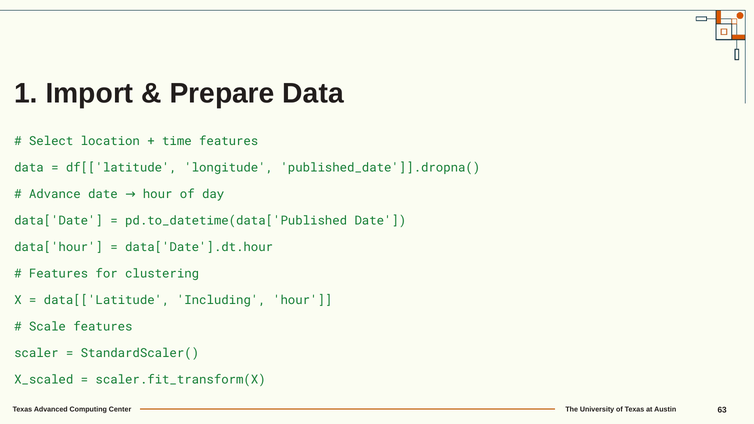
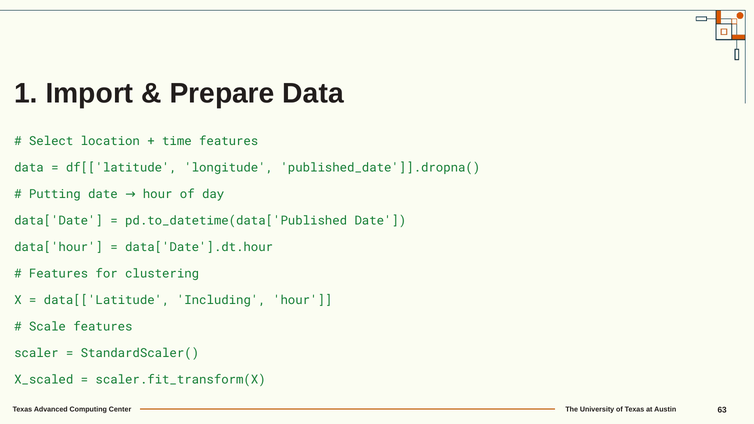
Advance: Advance -> Putting (55, 194)
